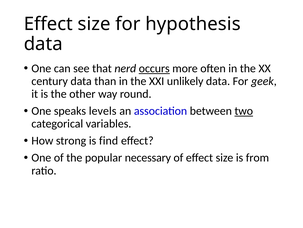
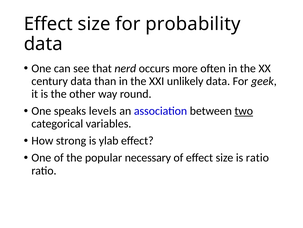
hypothesis: hypothesis -> probability (193, 24)
occurs underline: present -> none (154, 68)
find: find -> ylab (109, 140)
is from: from -> ratio (257, 157)
